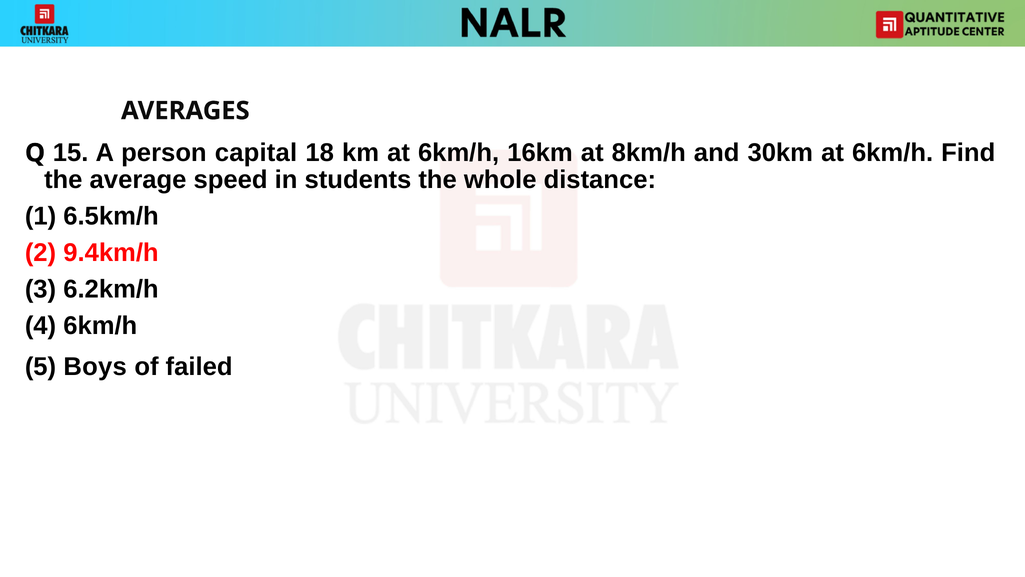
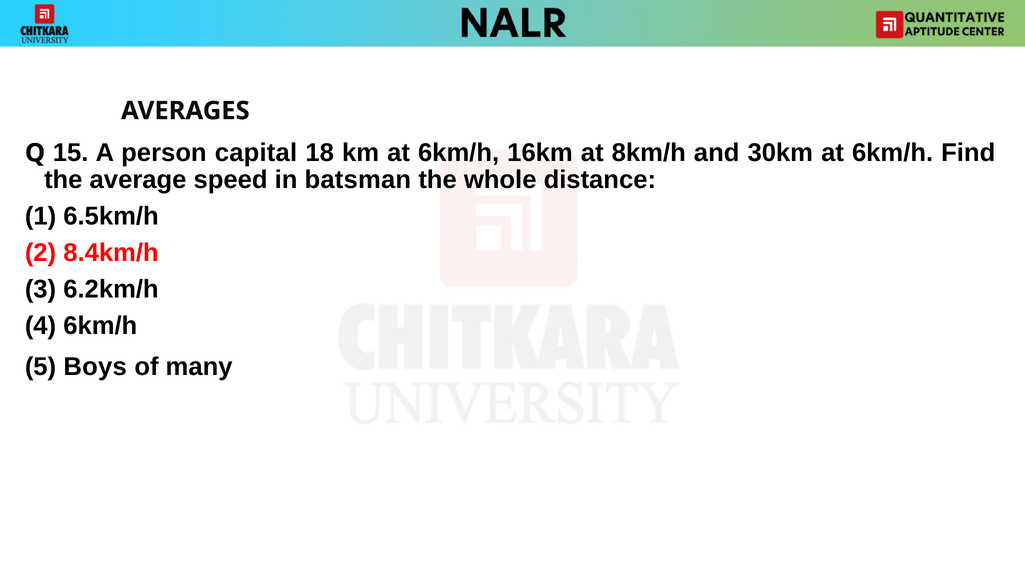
students: students -> batsman (358, 180)
9.4km/h: 9.4km/h -> 8.4km/h (111, 253)
failed: failed -> many (199, 366)
